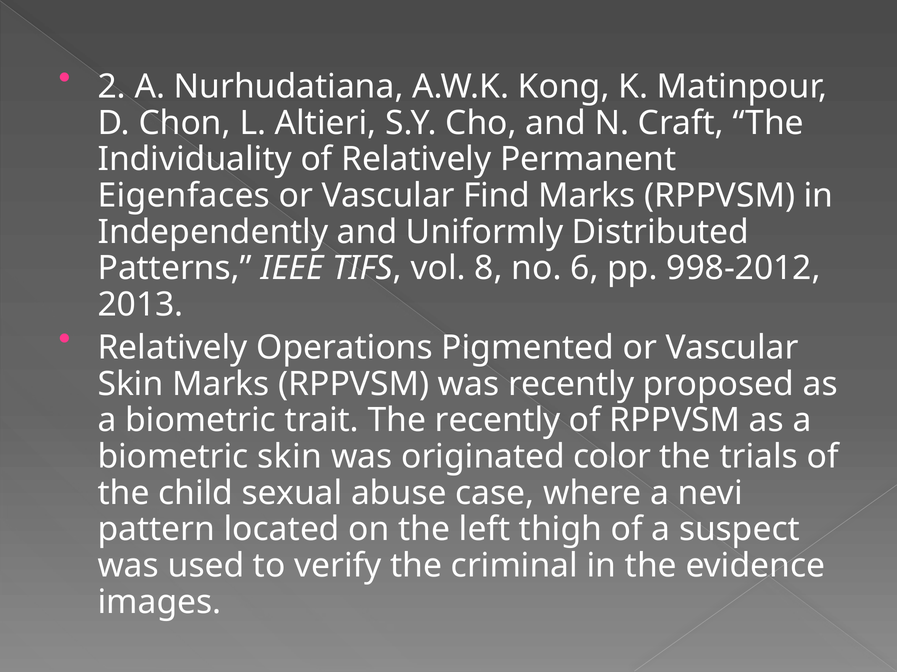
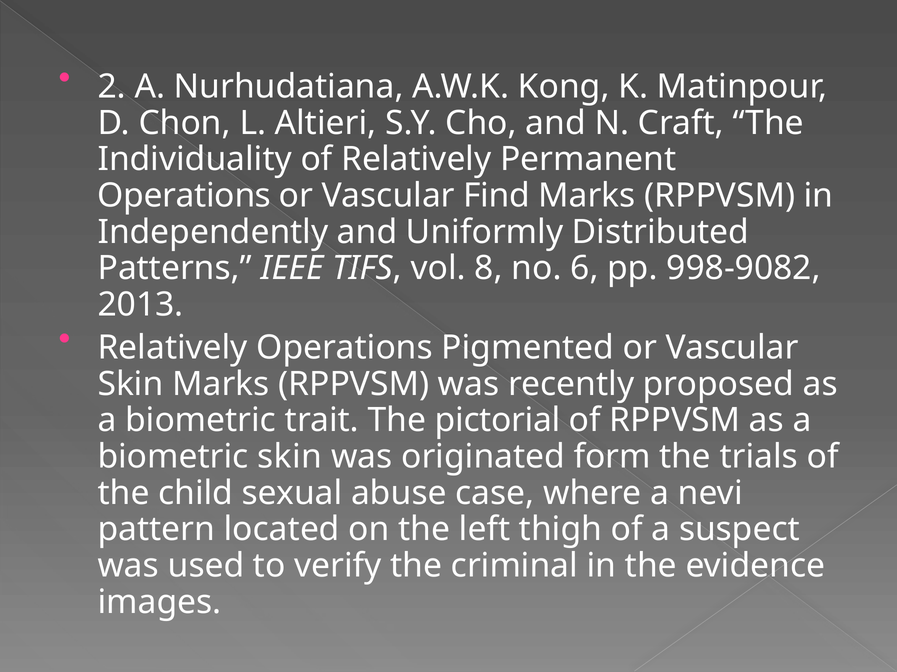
Eigenfaces: Eigenfaces -> Operations (184, 196)
998-2012: 998-2012 -> 998-9082 (744, 269)
The recently: recently -> pictorial (498, 421)
color: color -> form (612, 457)
